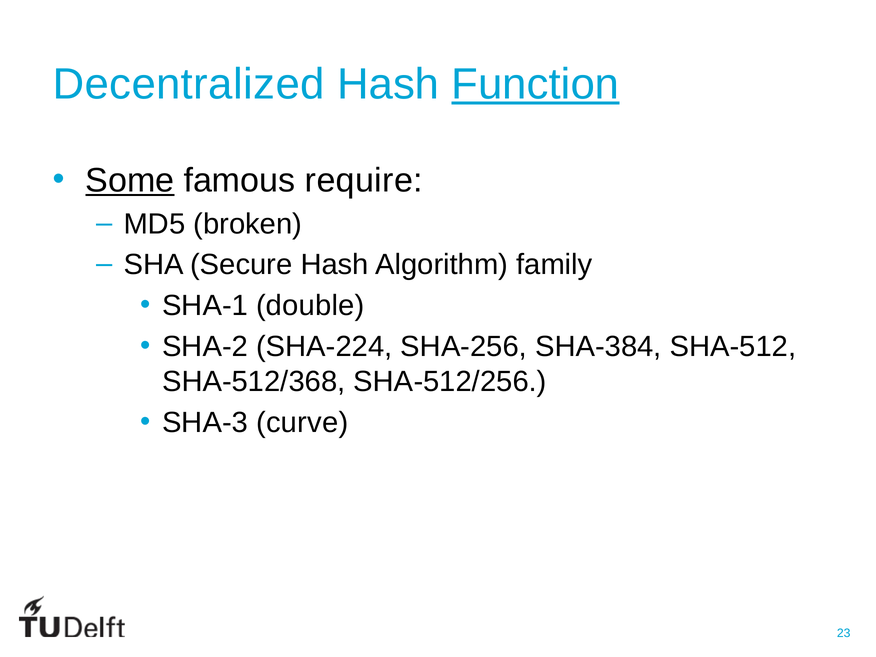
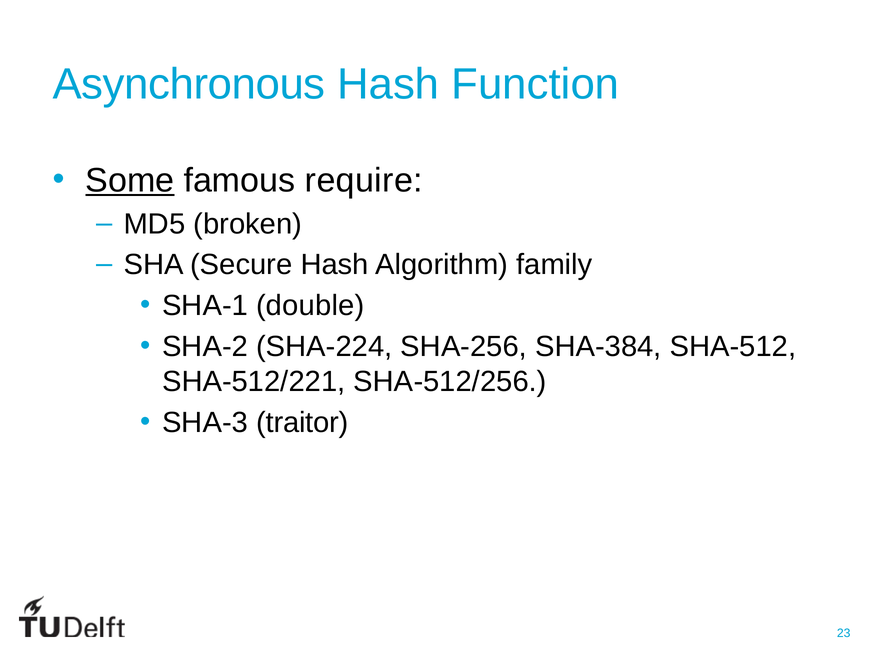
Decentralized: Decentralized -> Asynchronous (189, 84)
Function underline: present -> none (535, 84)
SHA-512/368: SHA-512/368 -> SHA-512/221 (254, 382)
curve: curve -> traitor (302, 422)
